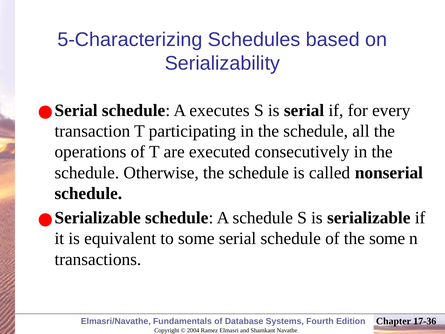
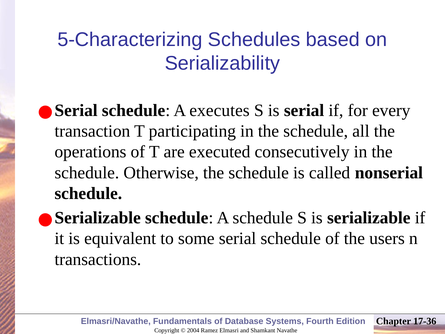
the some: some -> users (387, 238)
